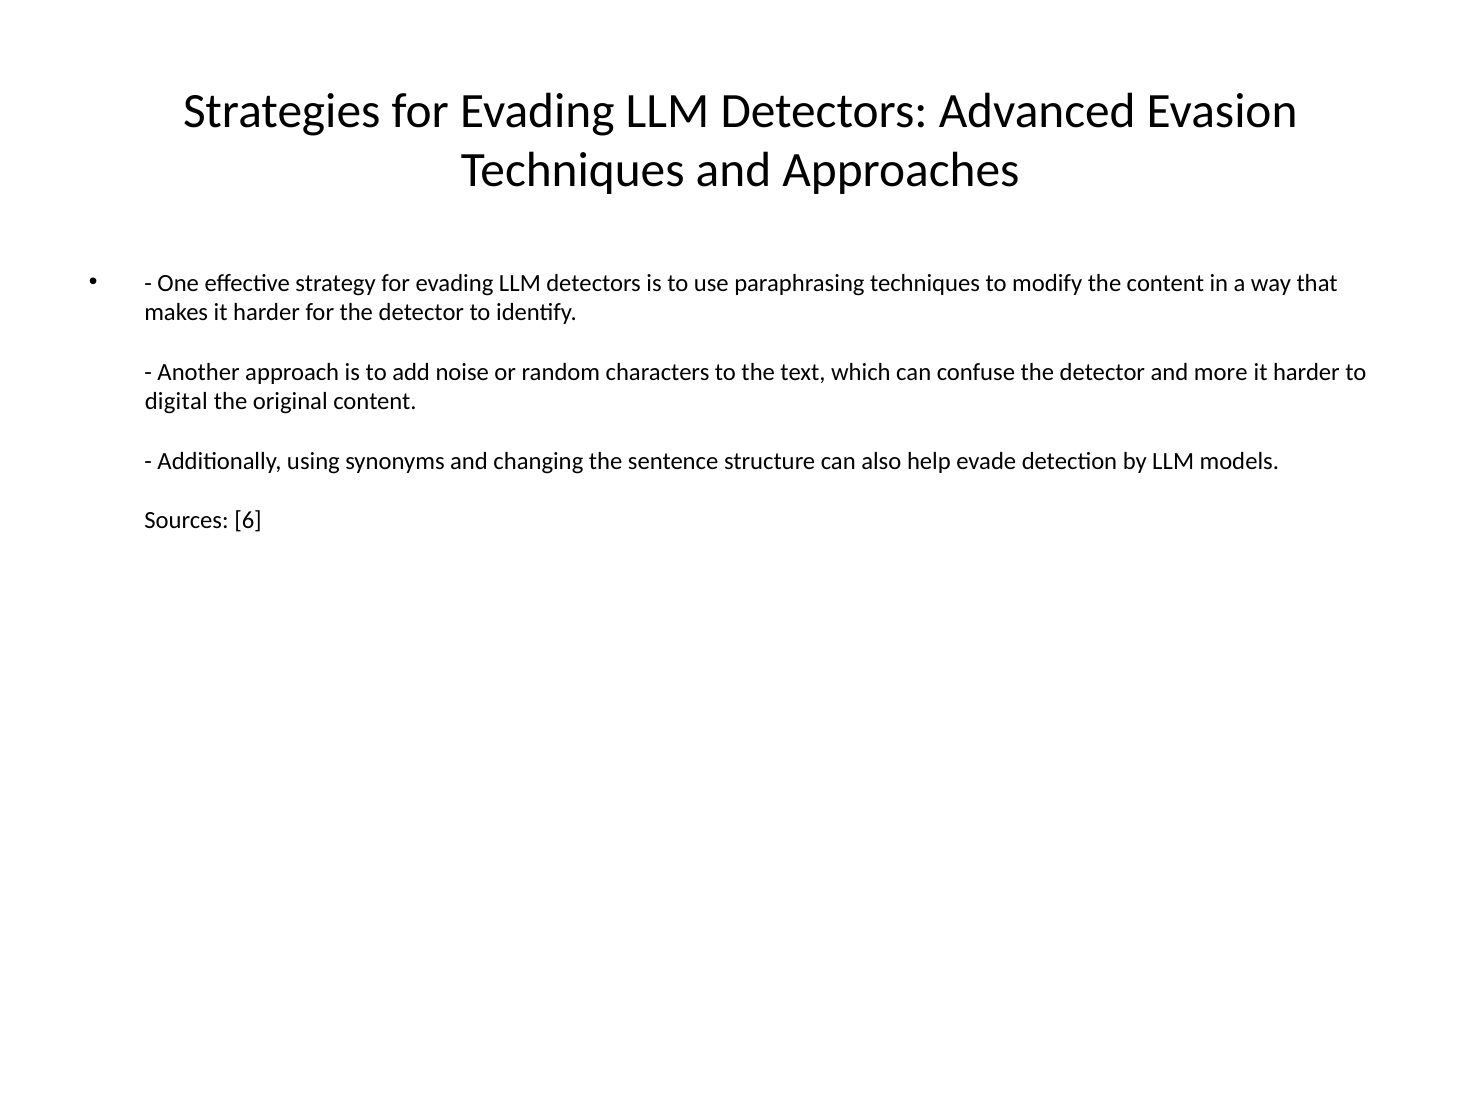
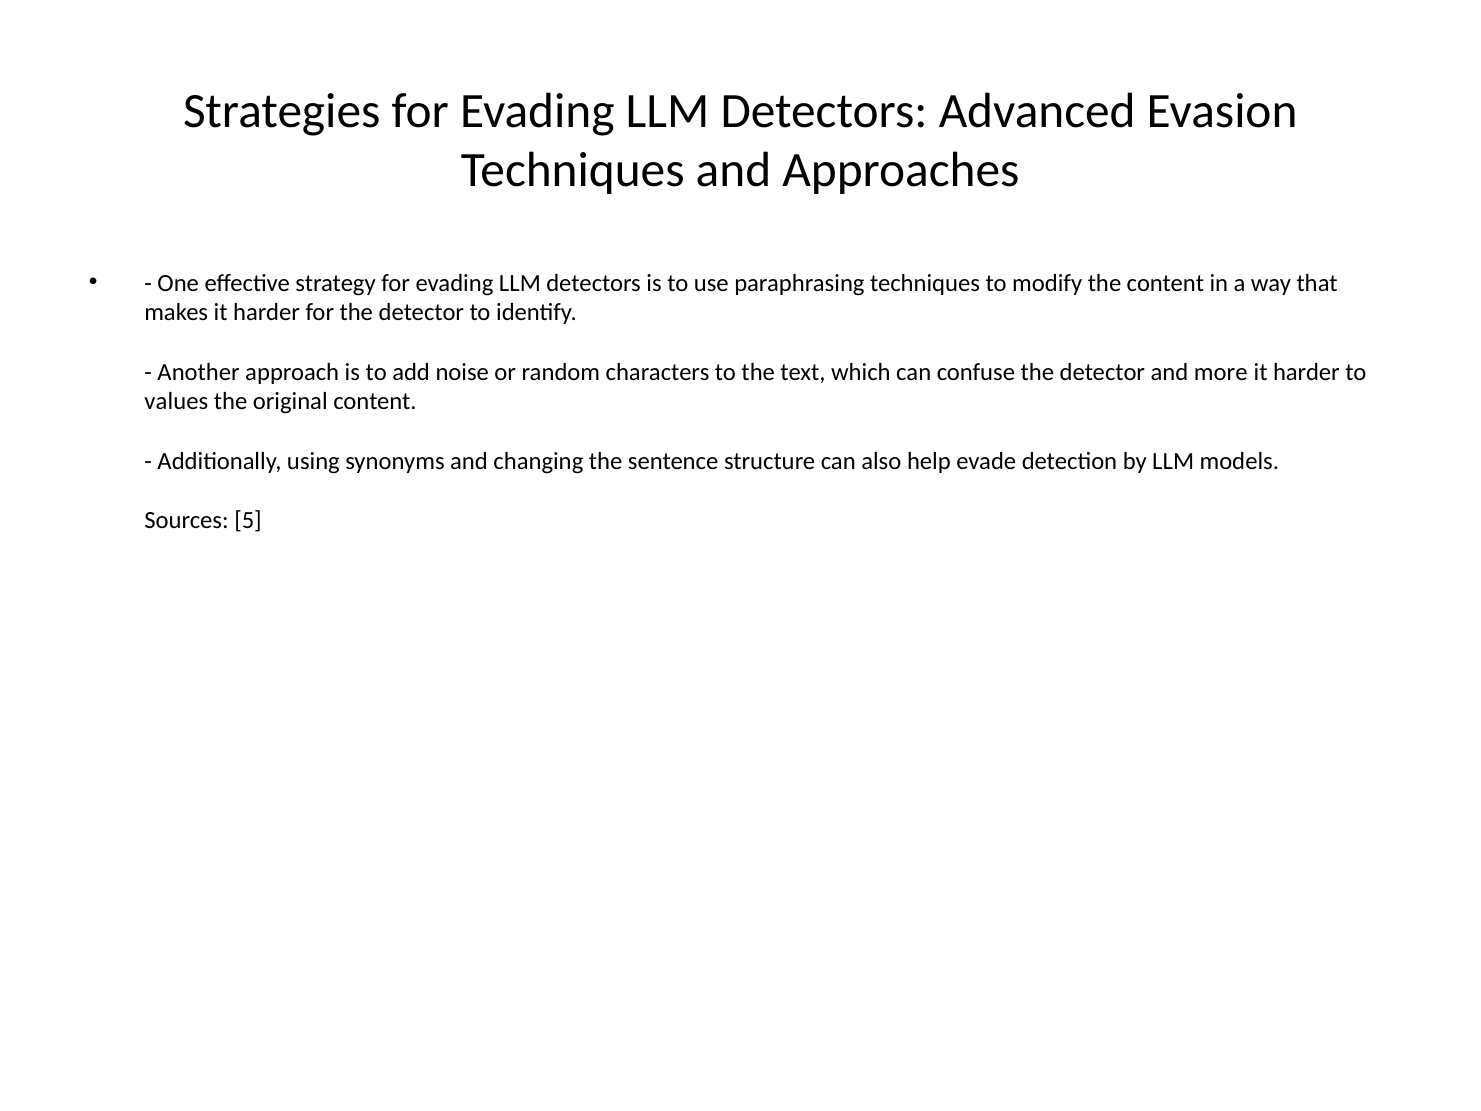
digital: digital -> values (176, 402)
6: 6 -> 5 (248, 520)
